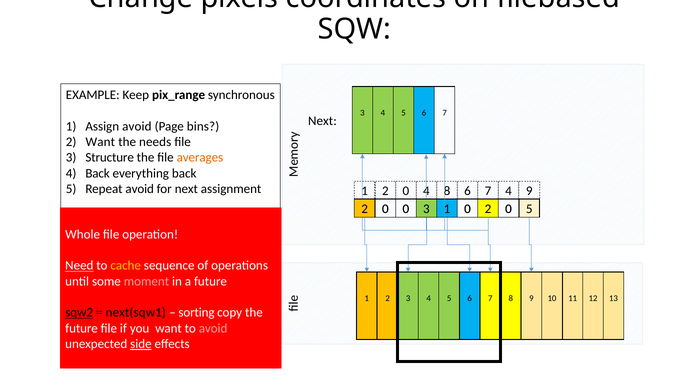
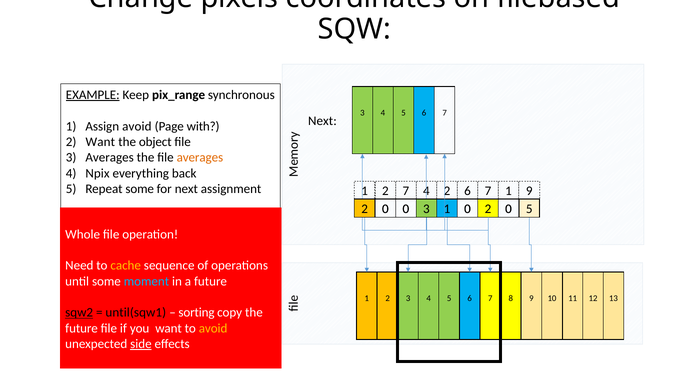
EXAMPLE underline: none -> present (93, 95)
bins: bins -> with (203, 126)
needs: needs -> object (155, 142)
3 Structure: Structure -> Averages (110, 157)
4 Back: Back -> Npix (97, 173)
Repeat avoid: avoid -> some (140, 189)
1 2 0: 0 -> 7 (406, 191)
4 8: 8 -> 2 (447, 191)
7 4: 4 -> 1 (509, 191)
Need underline: present -> none (79, 265)
moment colour: pink -> light blue (146, 281)
next(sqw1: next(sqw1 -> until(sqw1 (136, 312)
avoid colour: pink -> yellow (213, 328)
